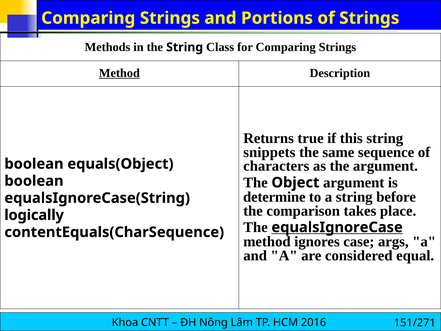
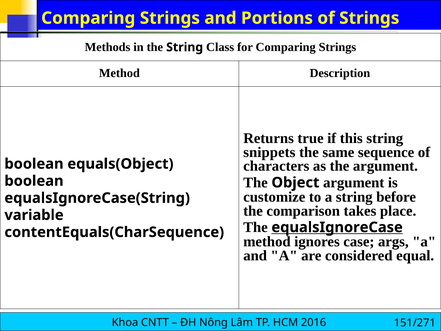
Method underline: present -> none (119, 73)
determine: determine -> customize (274, 197)
logically: logically -> variable (34, 215)
